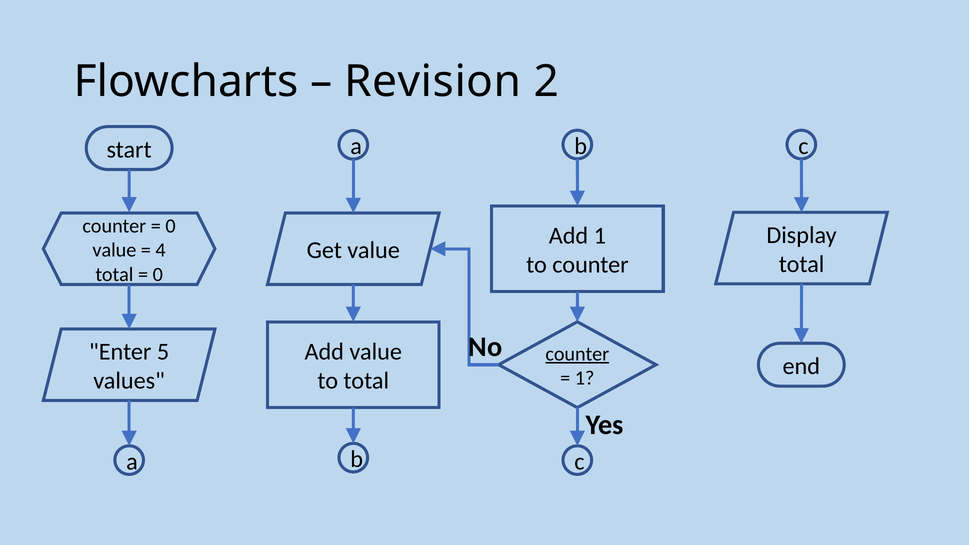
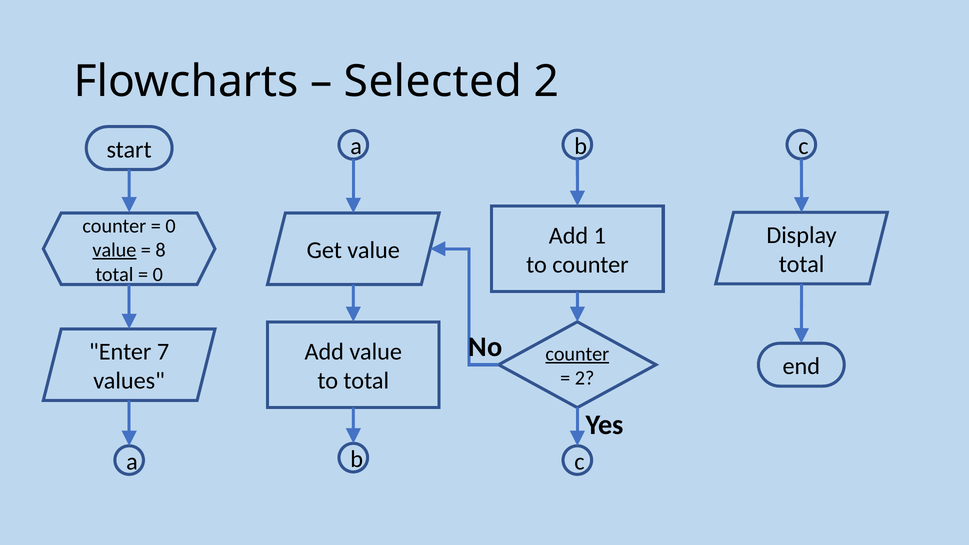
Revision: Revision -> Selected (433, 81)
value underline: none -> present (114, 250)
4: 4 -> 8 (161, 250)
5: 5 -> 7 (163, 352)
1: 1 -> 2 (585, 378)
